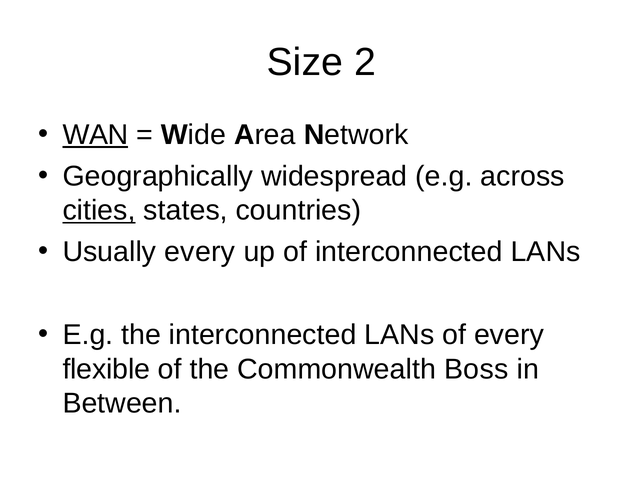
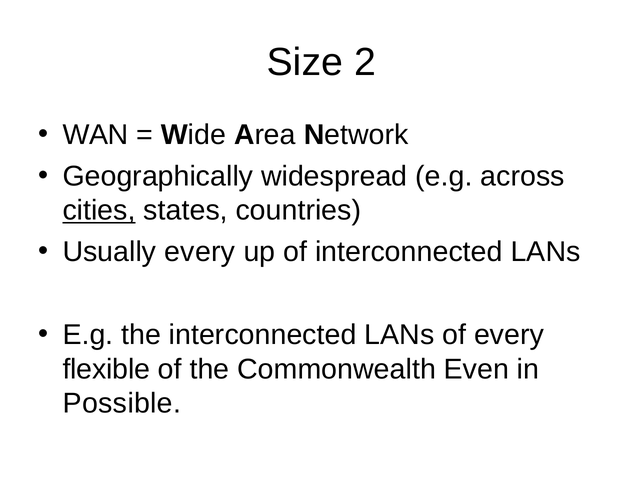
WAN underline: present -> none (96, 135)
Boss: Boss -> Even (476, 369)
Between: Between -> Possible (122, 404)
